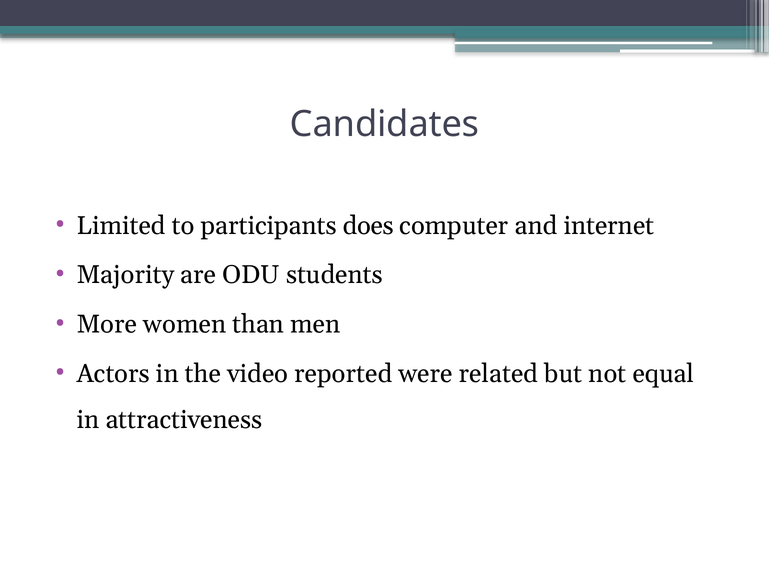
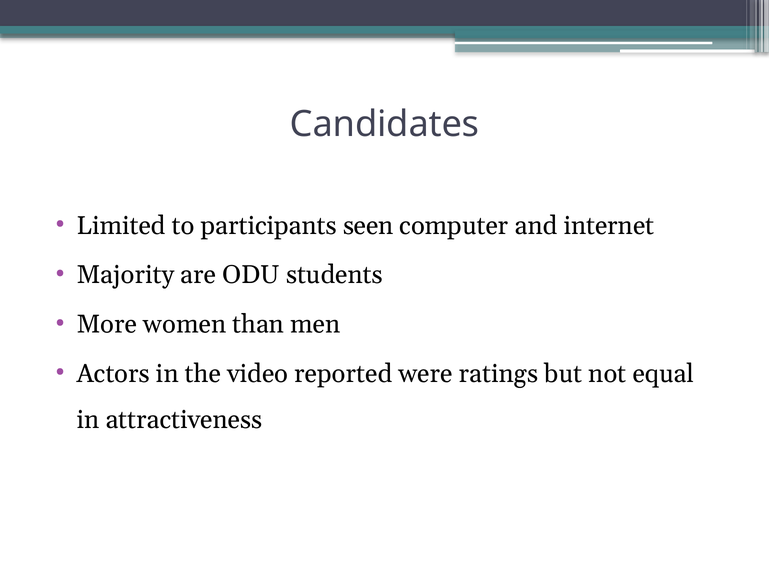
does: does -> seen (368, 226)
related: related -> ratings (498, 374)
